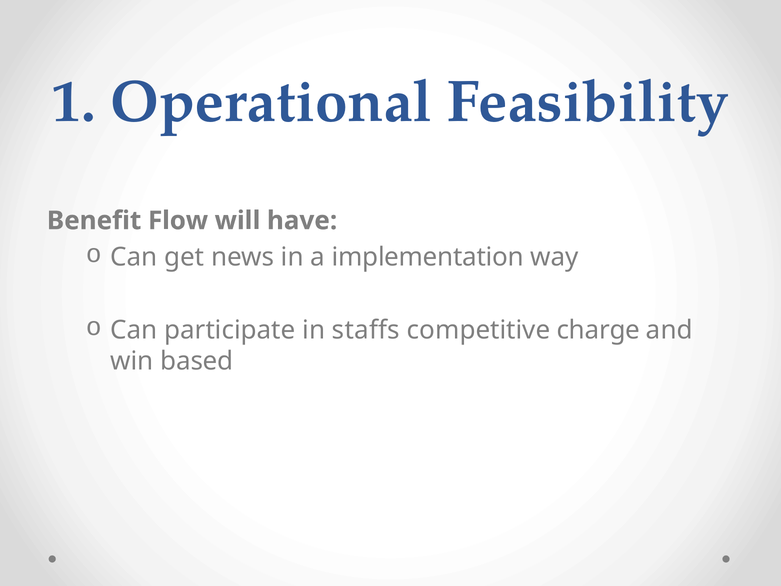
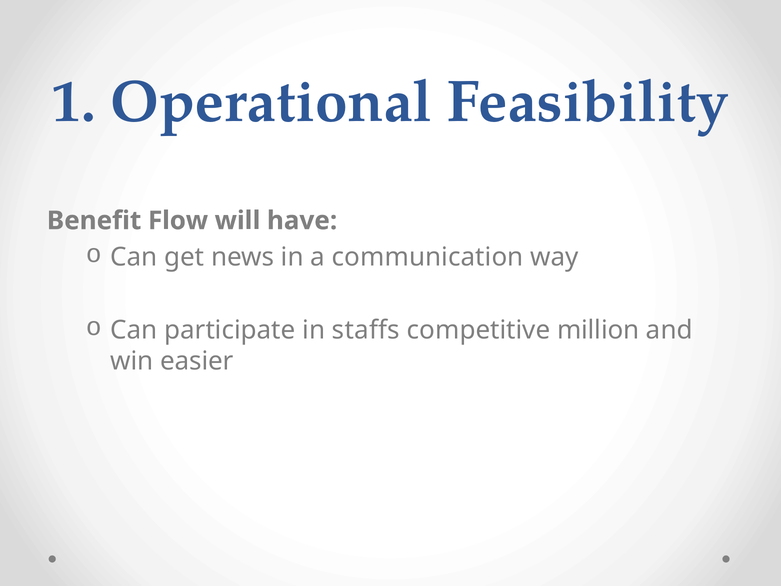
implementation: implementation -> communication (428, 257)
charge: charge -> million (598, 330)
based: based -> easier (197, 361)
